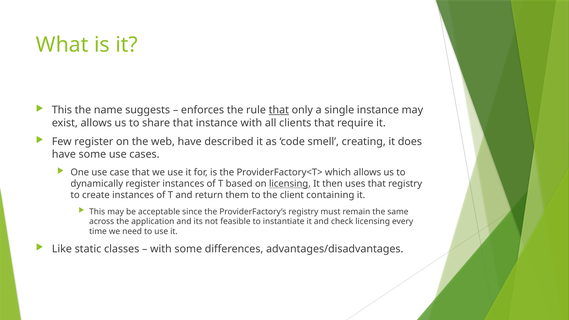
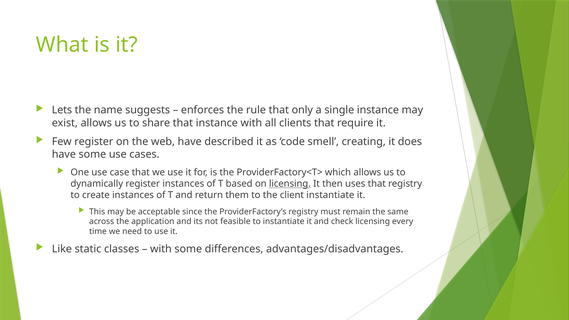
This: This -> Lets (62, 110)
that underline: present -> none (279, 110)
client containing: containing -> instantiate (330, 195)
